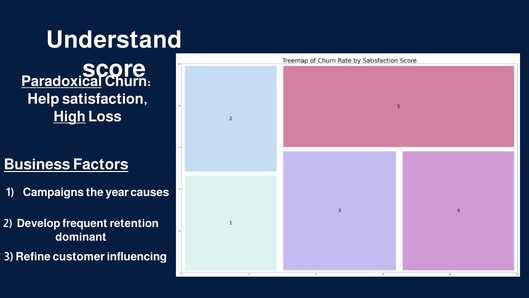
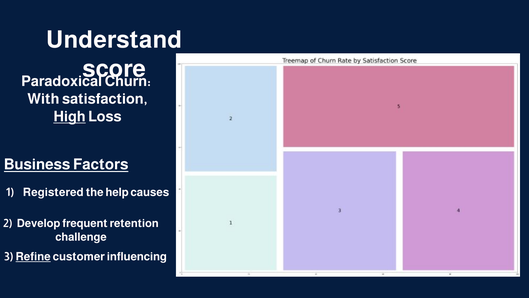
Paradoxical underline: present -> none (62, 81)
Help: Help -> With (43, 99)
Campaigns: Campaigns -> Registered (53, 192)
year: year -> help (117, 192)
dominant: dominant -> challenge (81, 237)
Refine underline: none -> present (33, 256)
